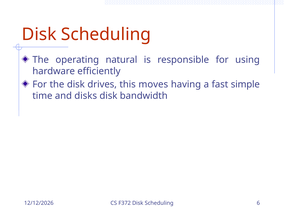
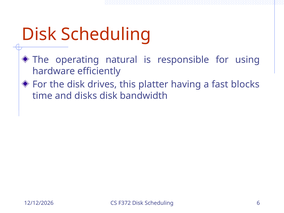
moves: moves -> platter (153, 84)
simple: simple -> blocks (245, 84)
